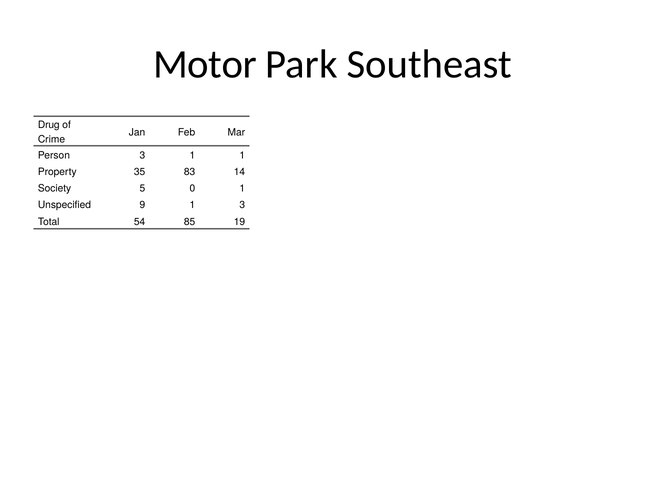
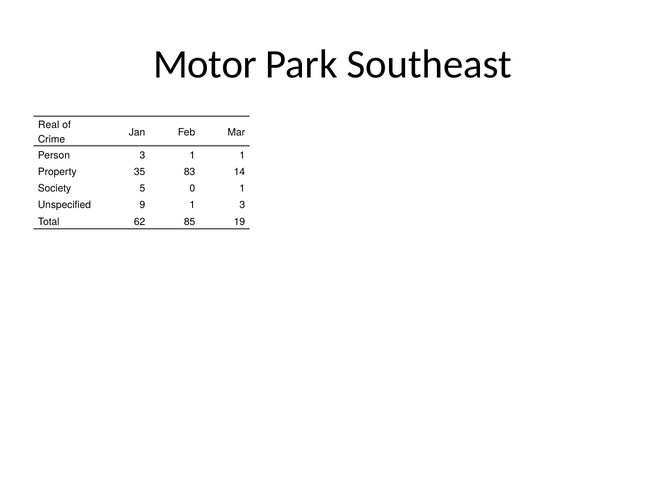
Drug: Drug -> Real (49, 125)
54: 54 -> 62 (140, 222)
